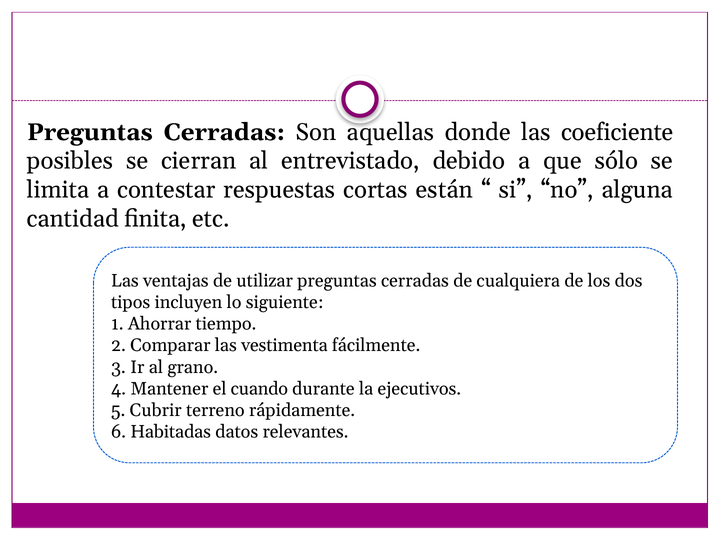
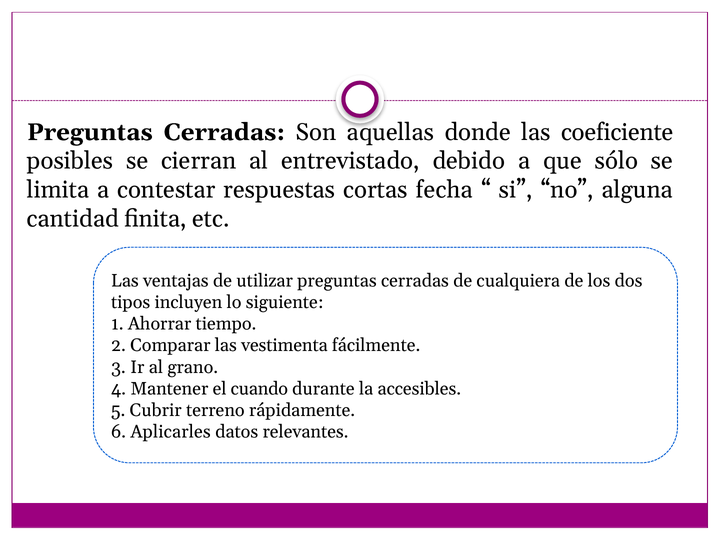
están: están -> fecha (444, 190)
ejecutivos: ejecutivos -> accesibles (419, 389)
Habitadas: Habitadas -> Aplicarles (171, 432)
